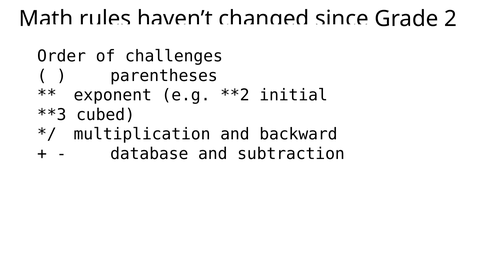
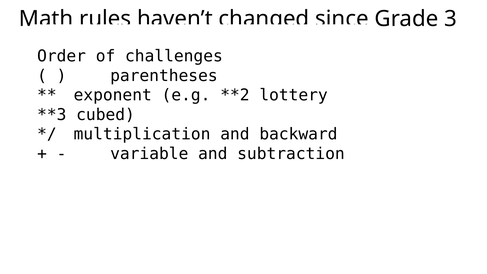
2: 2 -> 3 (451, 19)
initial: initial -> lottery (294, 95)
database: database -> variable (149, 154)
